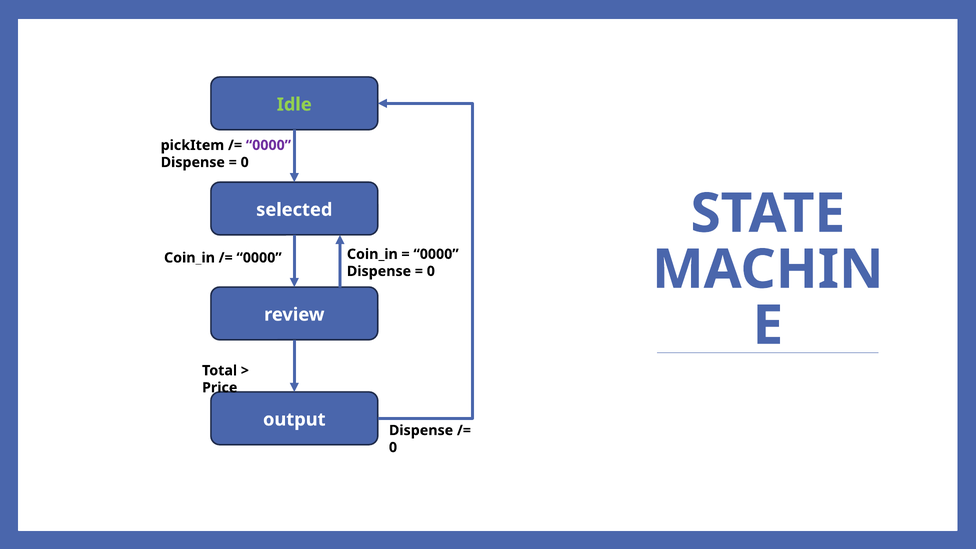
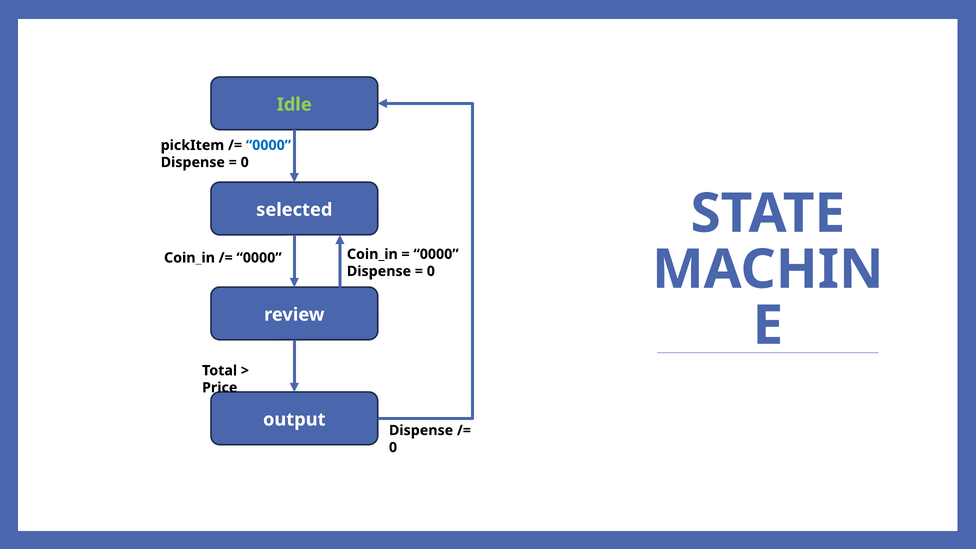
0000 colour: purple -> blue (268, 145)
